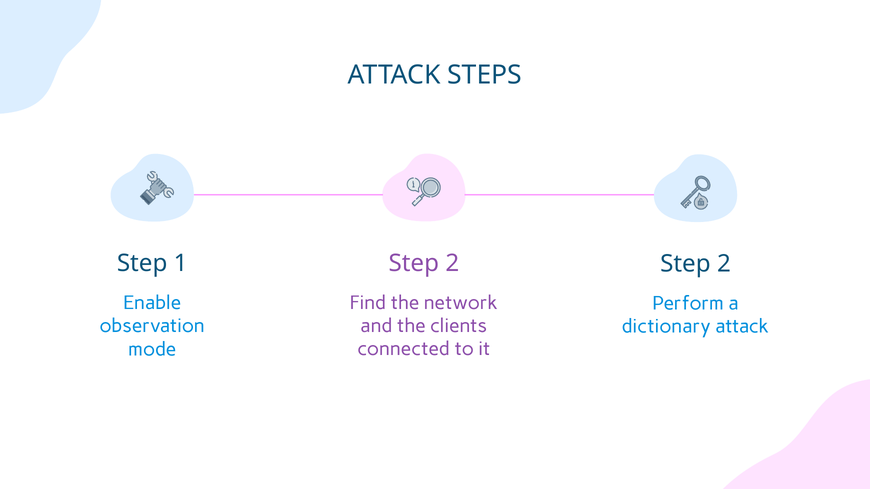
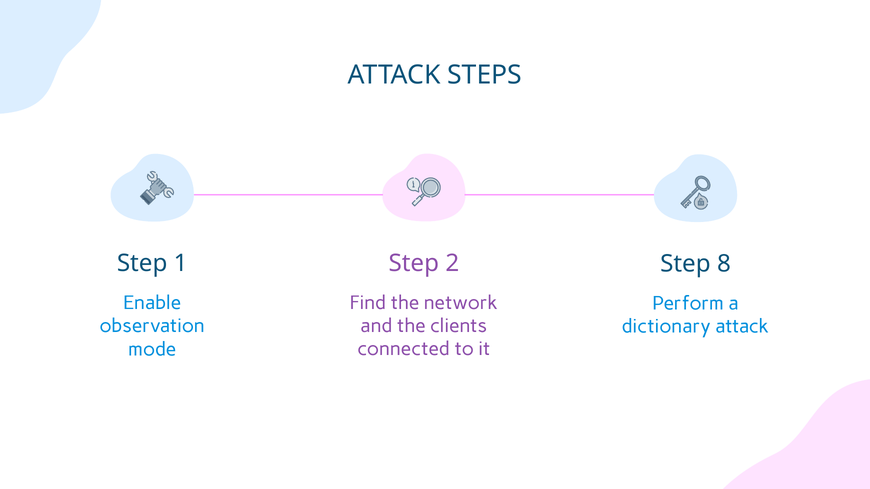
2 Step 2: 2 -> 8 (724, 264)
